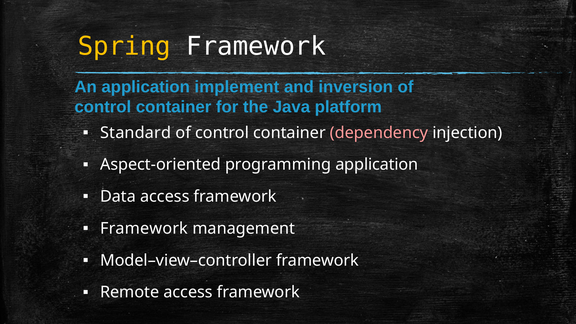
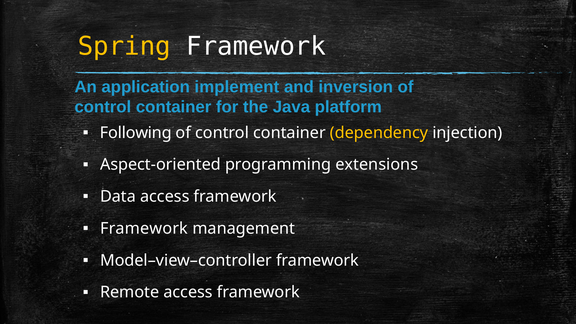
Standard: Standard -> Following (136, 133)
dependency colour: pink -> yellow (379, 133)
programming application: application -> extensions (377, 165)
